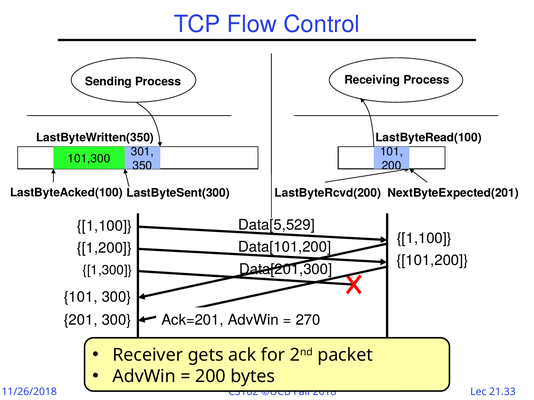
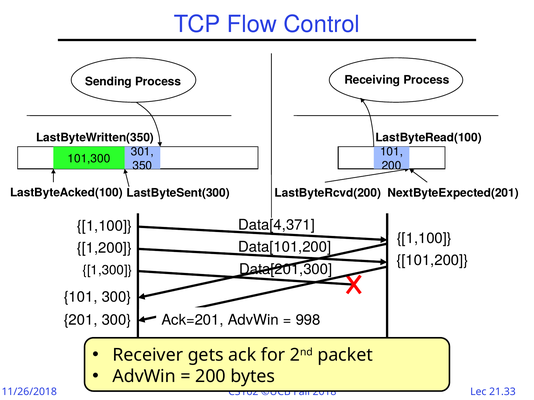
Data[5,529: Data[5,529 -> Data[4,371 (277, 225)
270: 270 -> 998 (308, 320)
